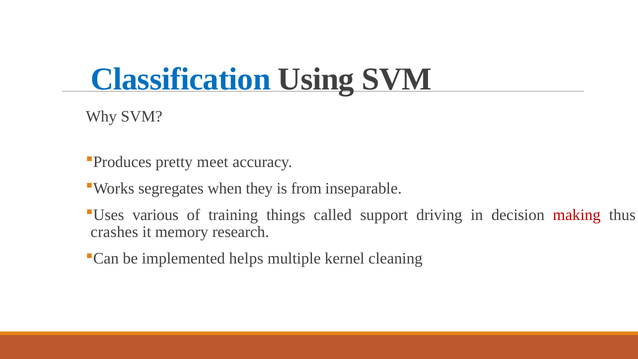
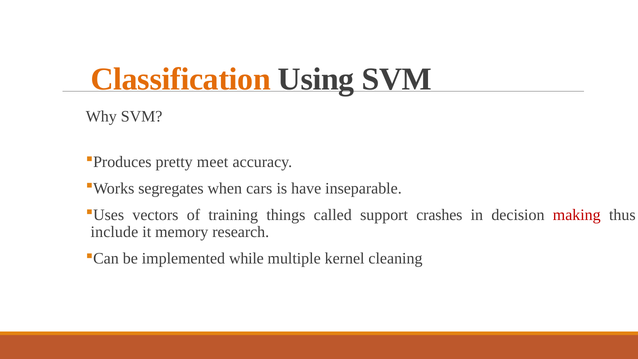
Classification colour: blue -> orange (181, 79)
they: they -> cars (259, 188)
from: from -> have (306, 188)
various: various -> vectors (155, 215)
driving: driving -> crashes (439, 215)
crashes: crashes -> include (114, 232)
helps: helps -> while (246, 259)
